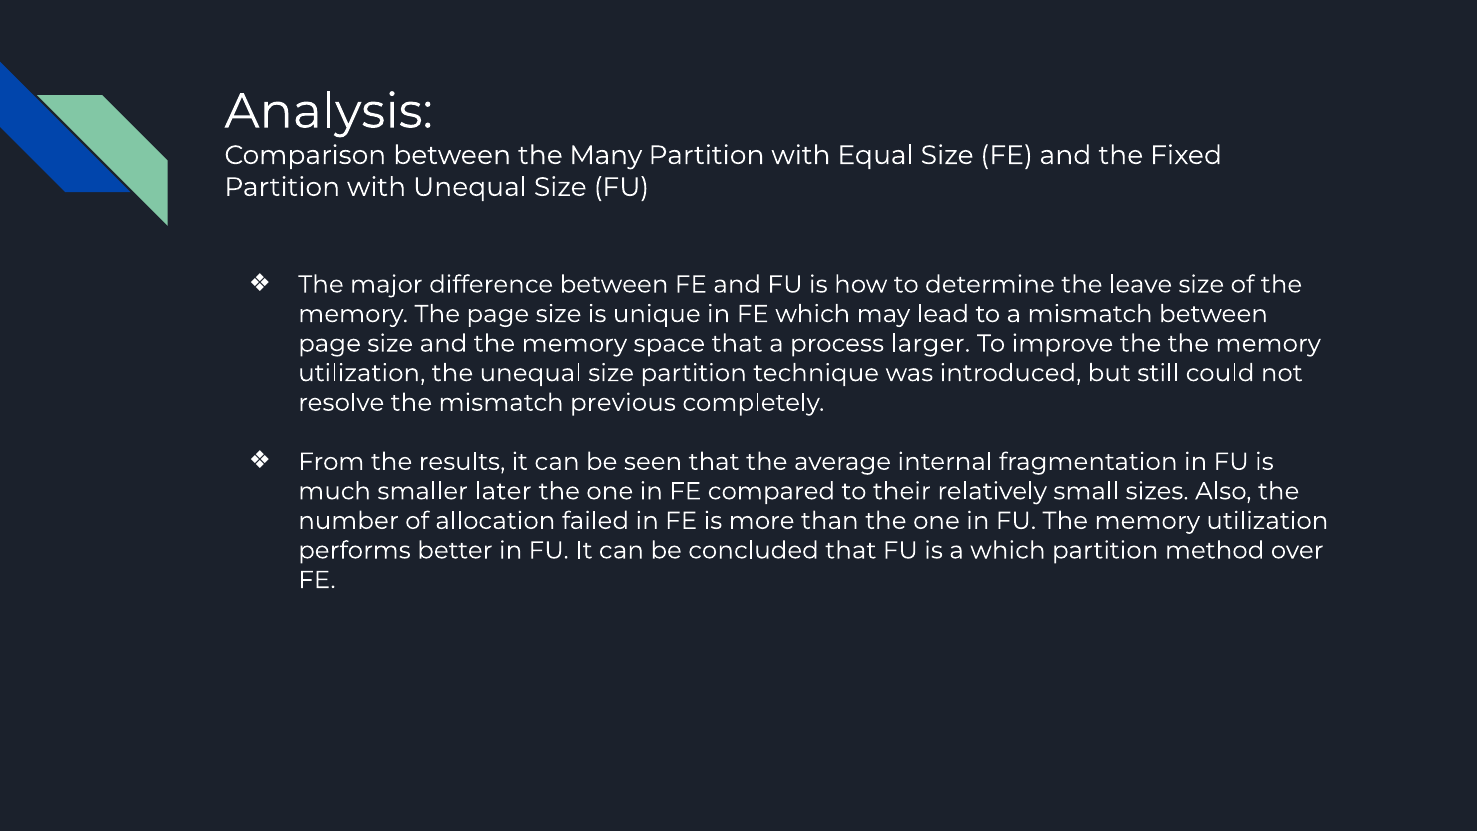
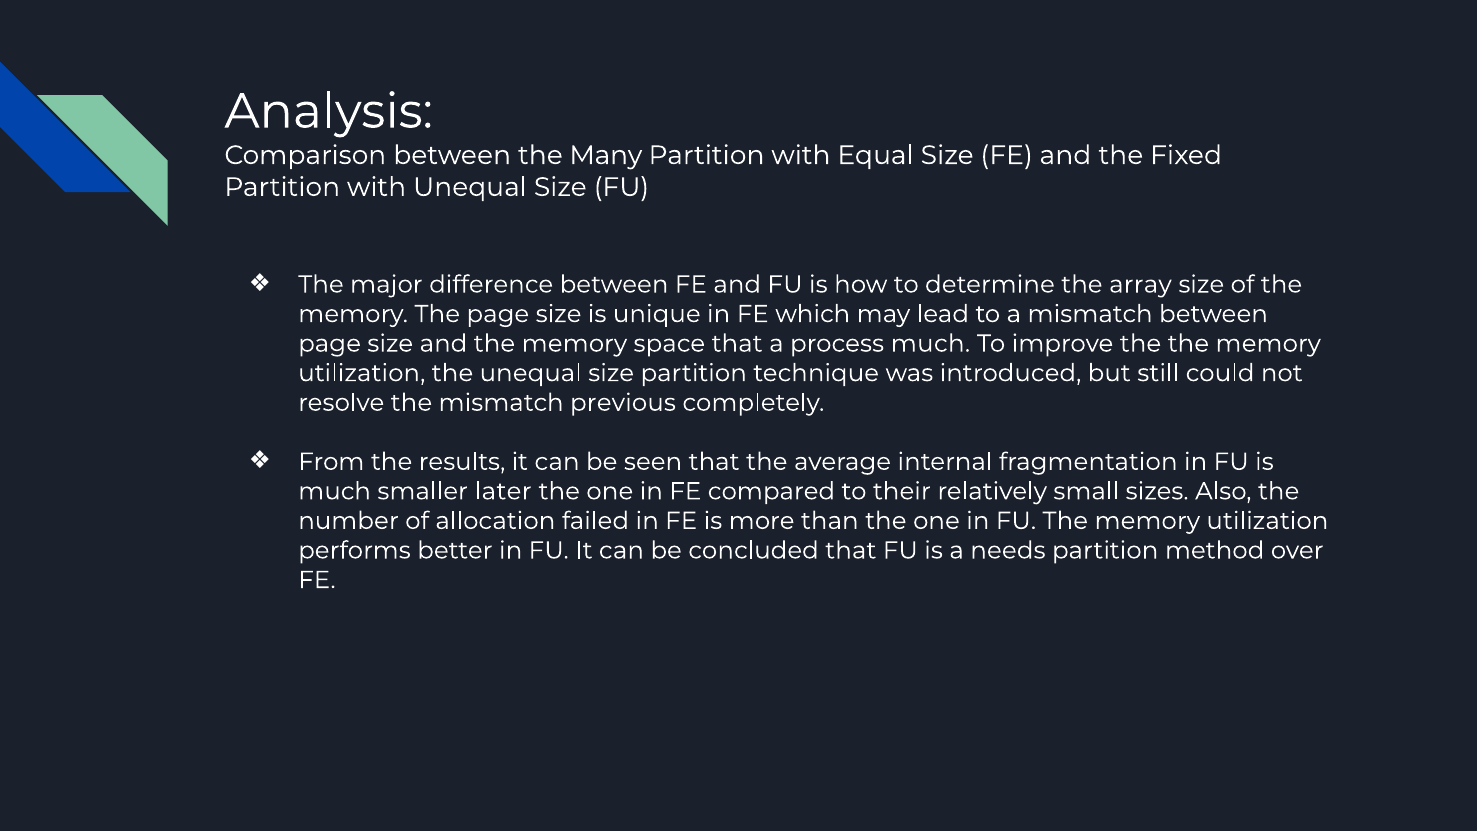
leave: leave -> array (1140, 284)
process larger: larger -> much (930, 344)
a which: which -> needs (1008, 550)
